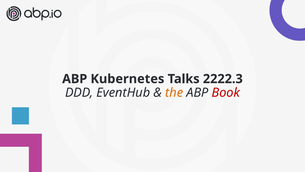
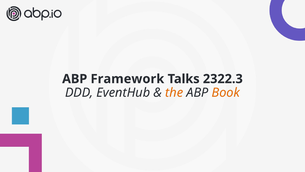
Kubernetes: Kubernetes -> Framework (127, 79)
2222.3: 2222.3 -> 2322.3 (223, 79)
Book colour: red -> orange (226, 92)
